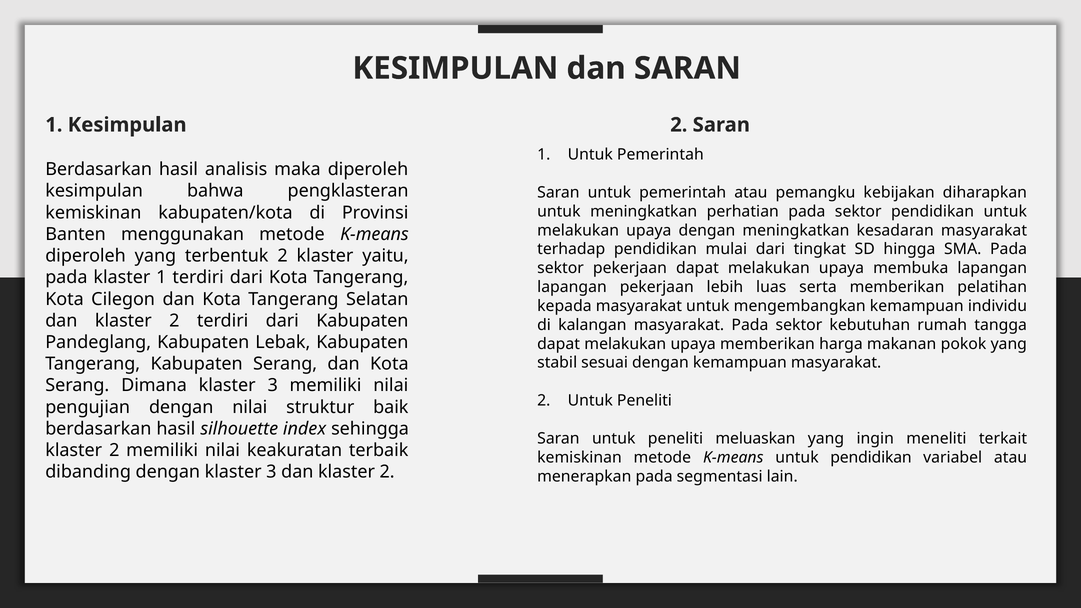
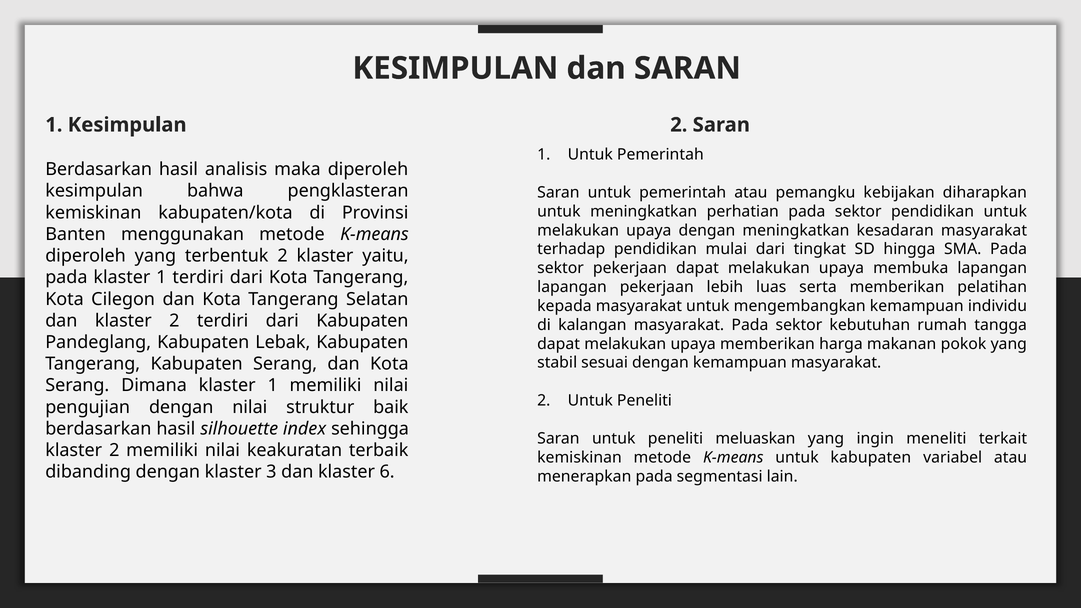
Dimana klaster 3: 3 -> 1 (273, 386)
untuk pendidikan: pendidikan -> kabupaten (871, 457)
3 dan klaster 2: 2 -> 6 (387, 472)
